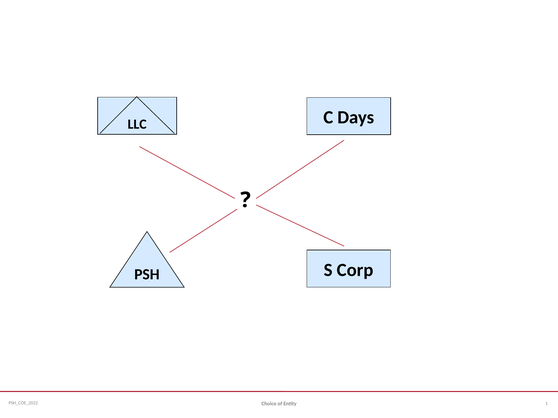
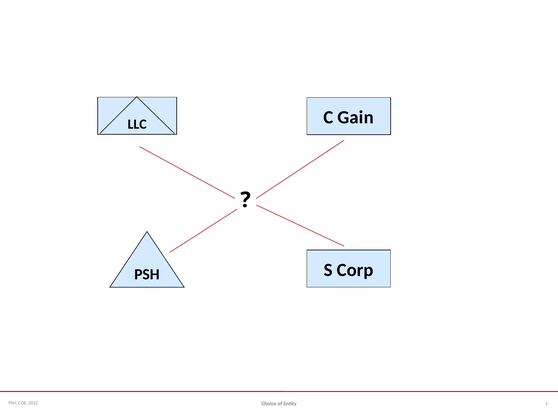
Days: Days -> Gain (356, 118)
